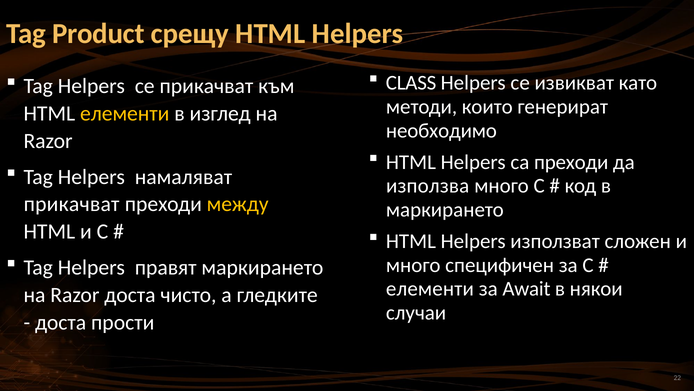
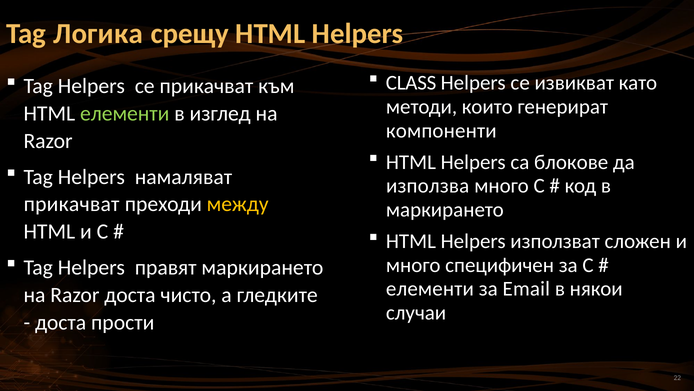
Product: Product -> Логика (98, 34)
елементи colour: yellow -> light green (125, 113)
необходимо: необходимо -> компоненти (441, 130)
са преходи: преходи -> блокове (571, 162)
Await: Await -> Email (526, 289)
